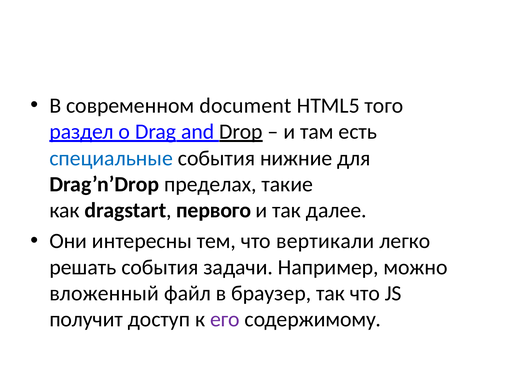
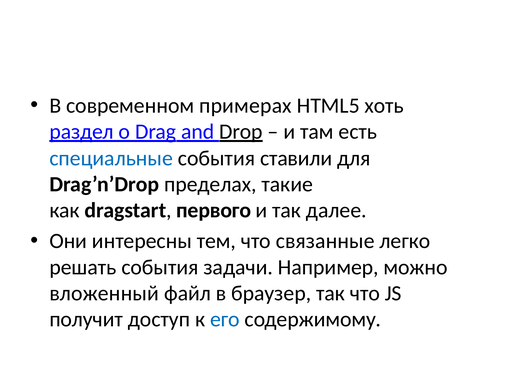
document: document -> примерах (245, 106)
того: того -> хоть (384, 106)
нижние: нижние -> ставили (296, 158)
вертикали: вертикали -> связанные (325, 241)
его colour: purple -> blue (225, 320)
